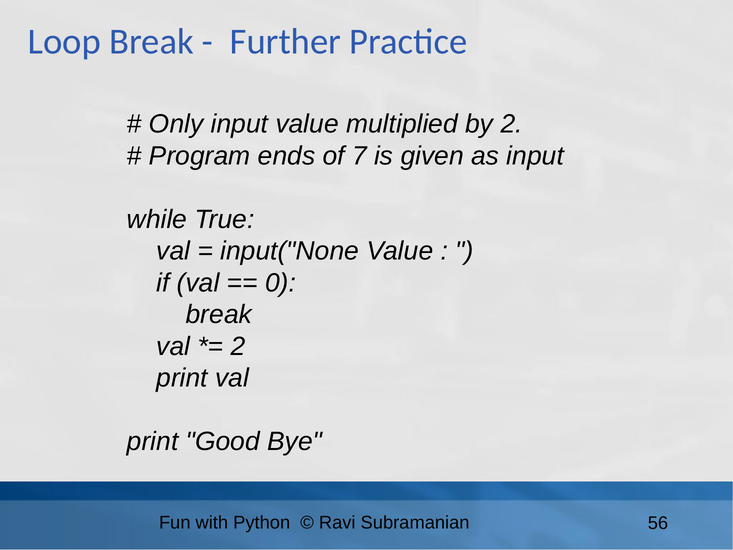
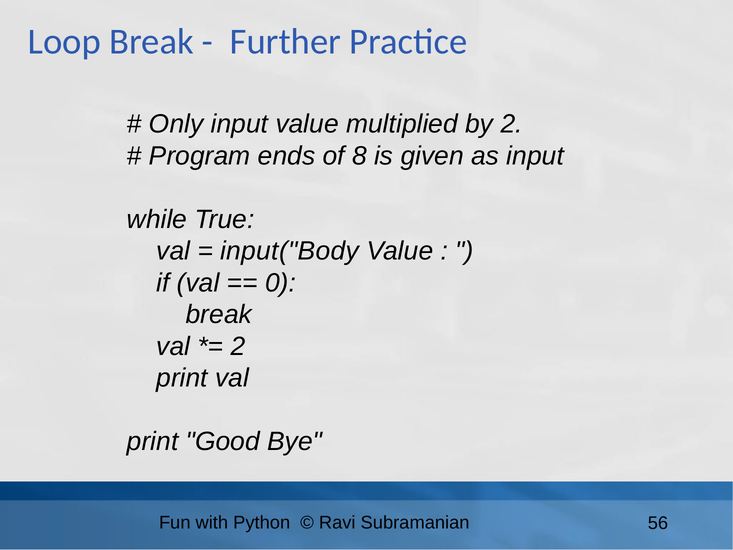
7: 7 -> 8 (359, 156)
input("None: input("None -> input("Body (290, 251)
